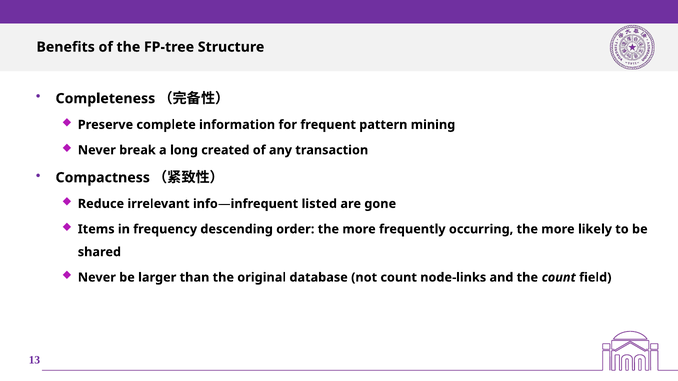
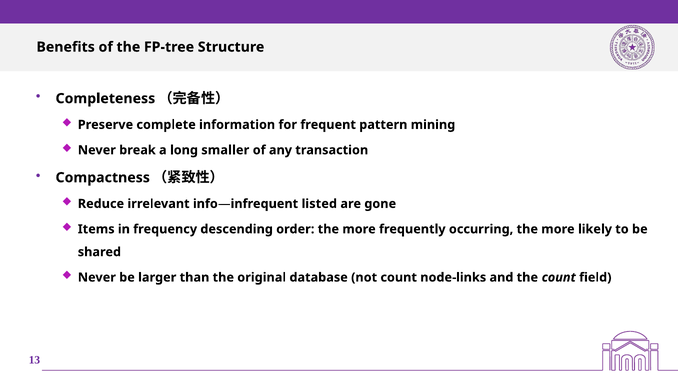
created: created -> smaller (225, 150)
